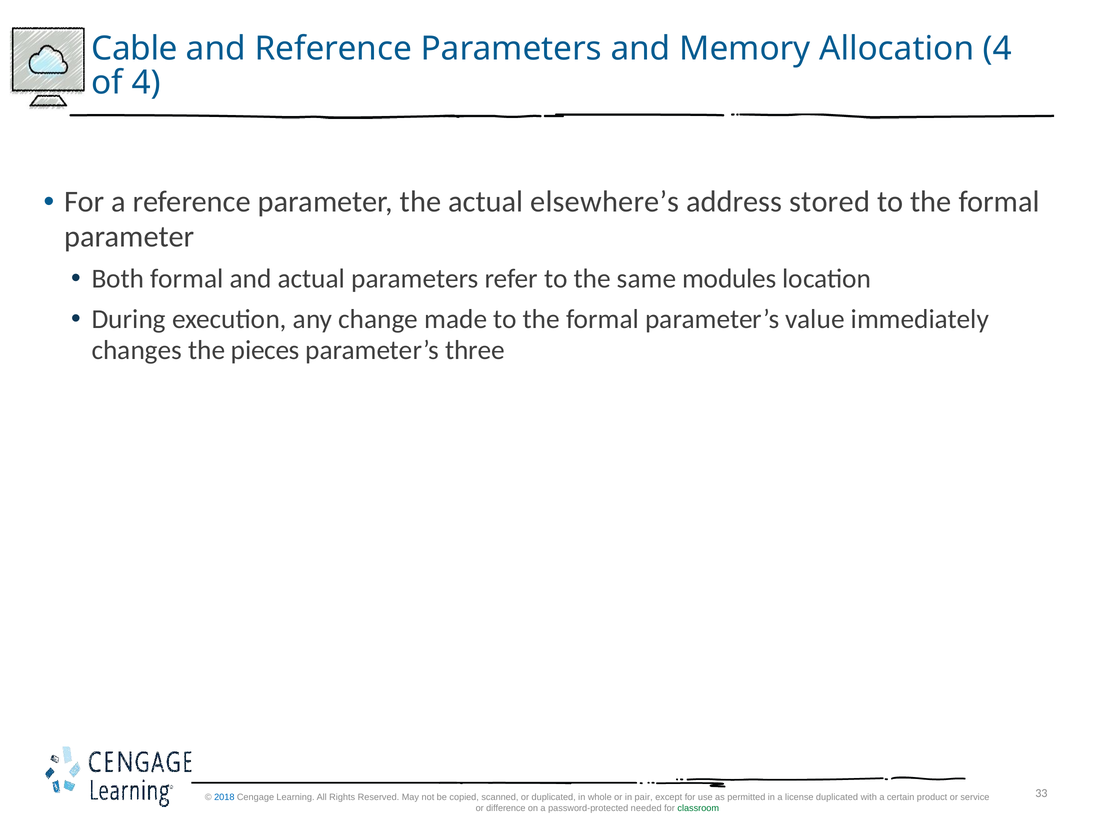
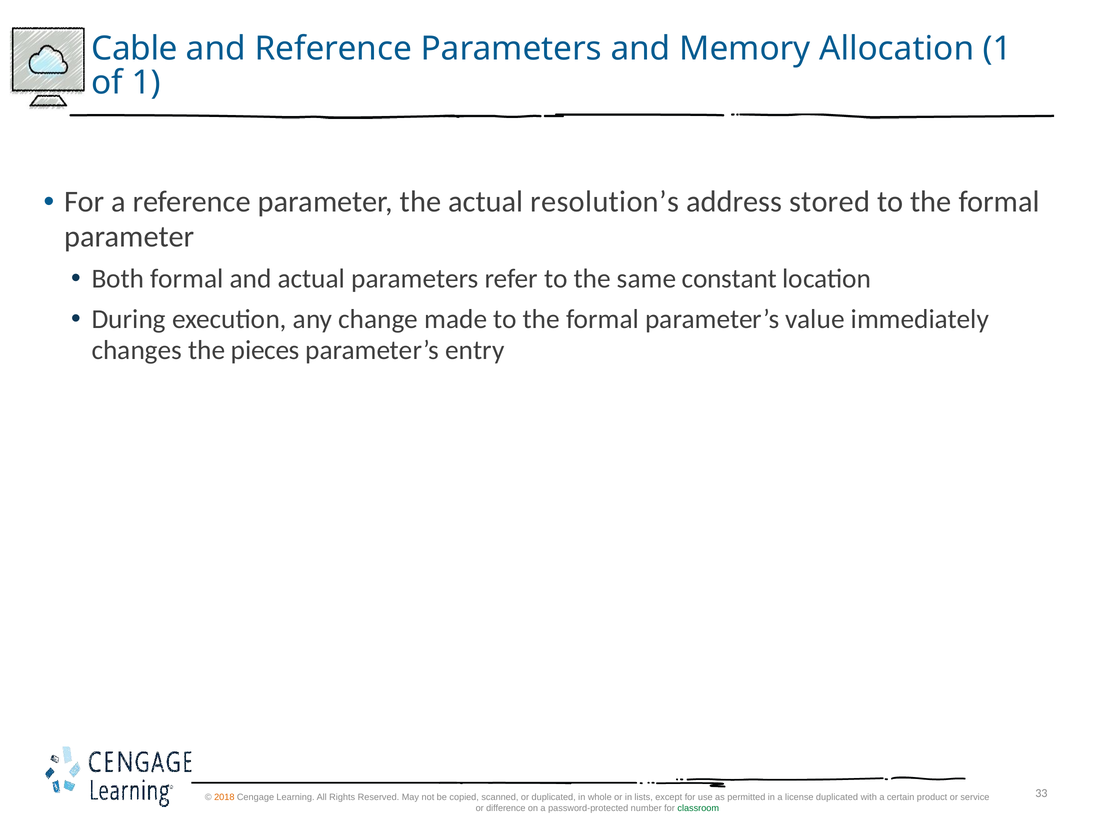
Allocation 4: 4 -> 1 (997, 48)
of 4: 4 -> 1 (146, 83)
elsewhere’s: elsewhere’s -> resolution’s (605, 202)
modules: modules -> constant (729, 279)
three: three -> entry (475, 350)
2018 colour: blue -> orange (224, 798)
pair: pair -> lists (644, 798)
needed: needed -> number (646, 809)
